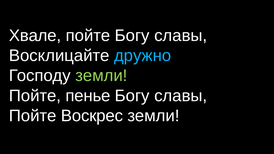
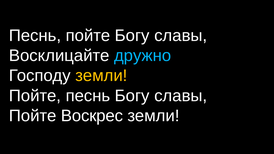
Хвале: Хвале -> Песнь (35, 36)
земли colour: light green -> yellow (101, 76)
Пойте пенье: пенье -> песнь (88, 96)
